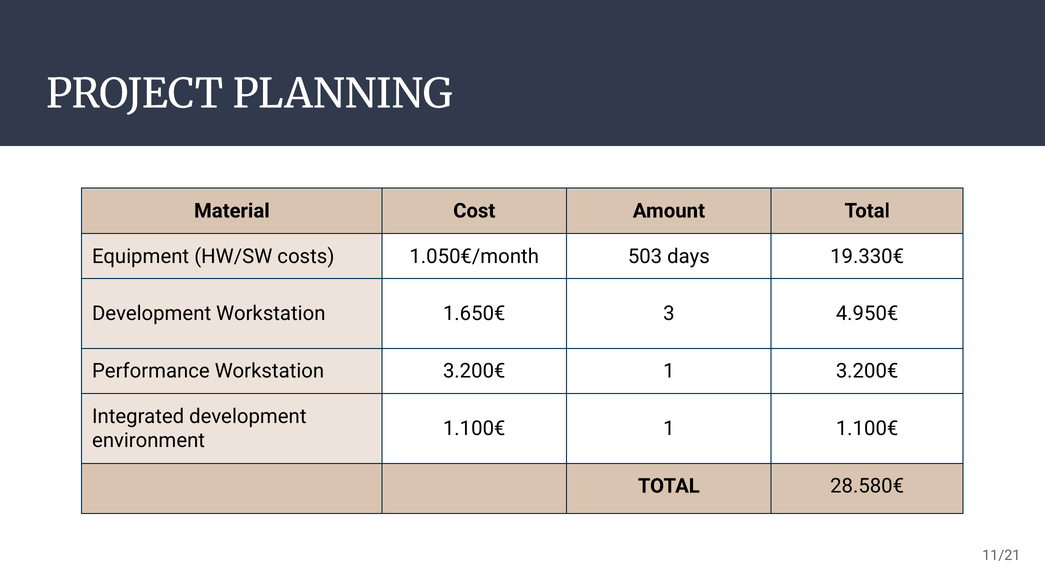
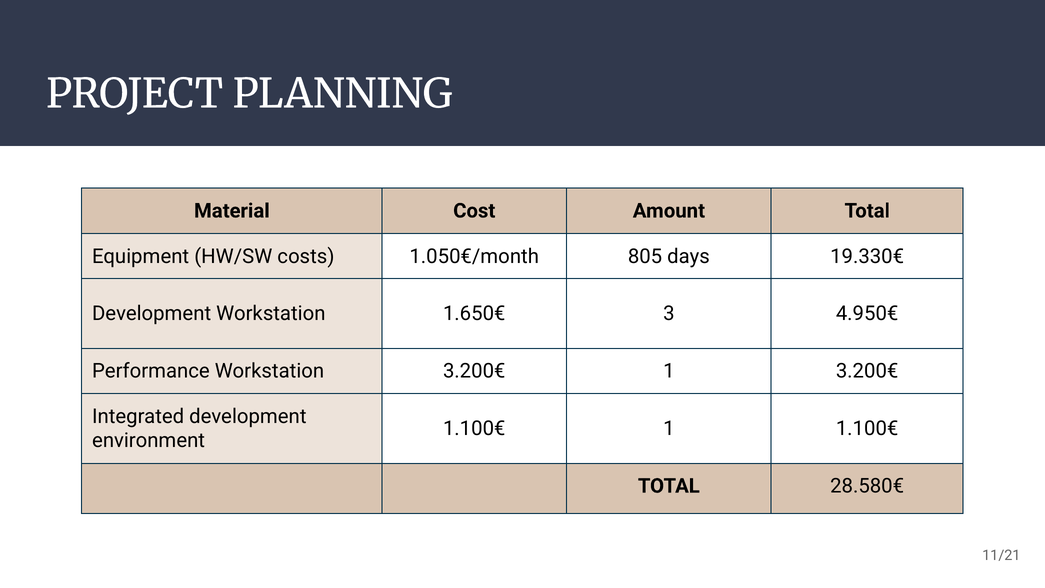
503: 503 -> 805 (645, 256)
